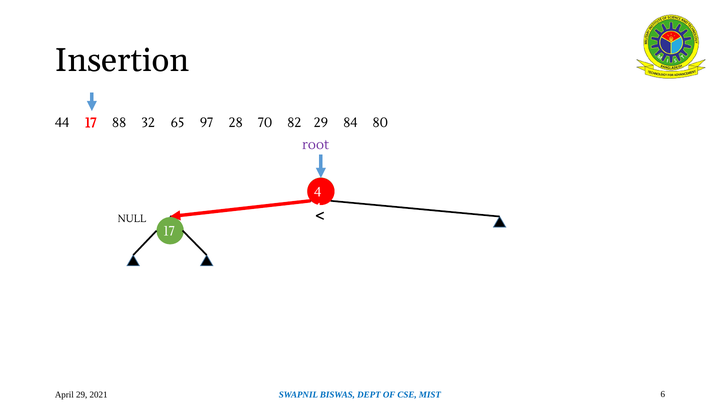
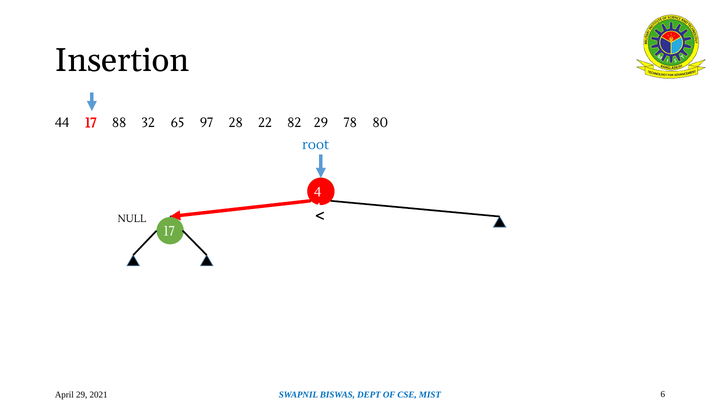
70: 70 -> 22 (265, 123)
84: 84 -> 78 (350, 123)
root colour: purple -> blue (316, 145)
